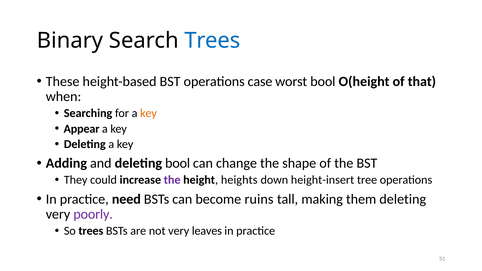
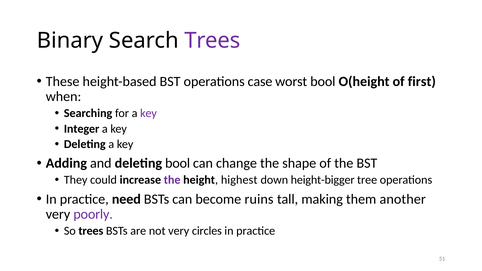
Trees colour: blue -> purple (212, 40)
that: that -> first (422, 81)
key colour: orange -> purple (148, 113)
Appear: Appear -> Integer (82, 129)
heights: heights -> highest (239, 180)
height-insert: height-insert -> height-bigger (323, 180)
them deleting: deleting -> another (403, 199)
leaves: leaves -> circles (207, 231)
